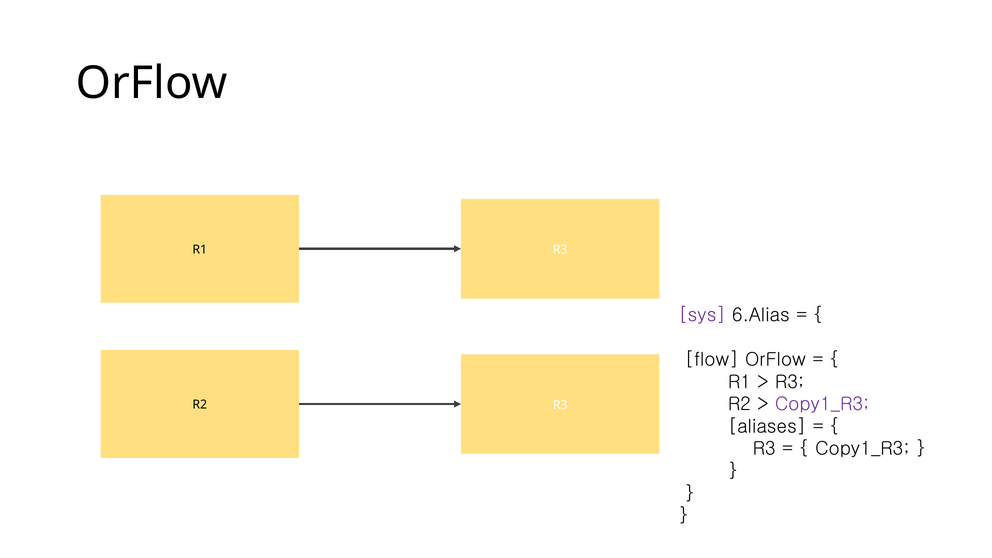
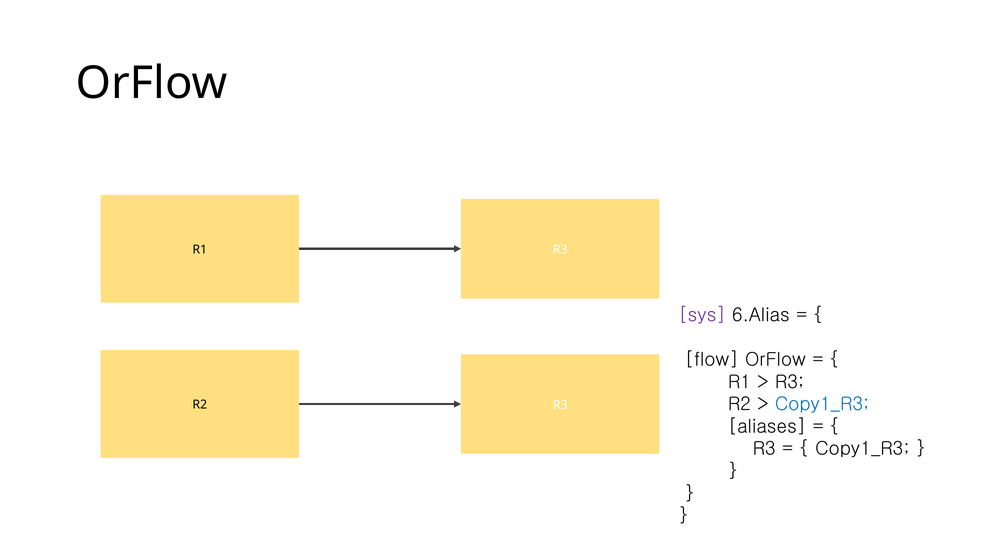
Copy1_R3 colour: purple -> blue (822, 404)
